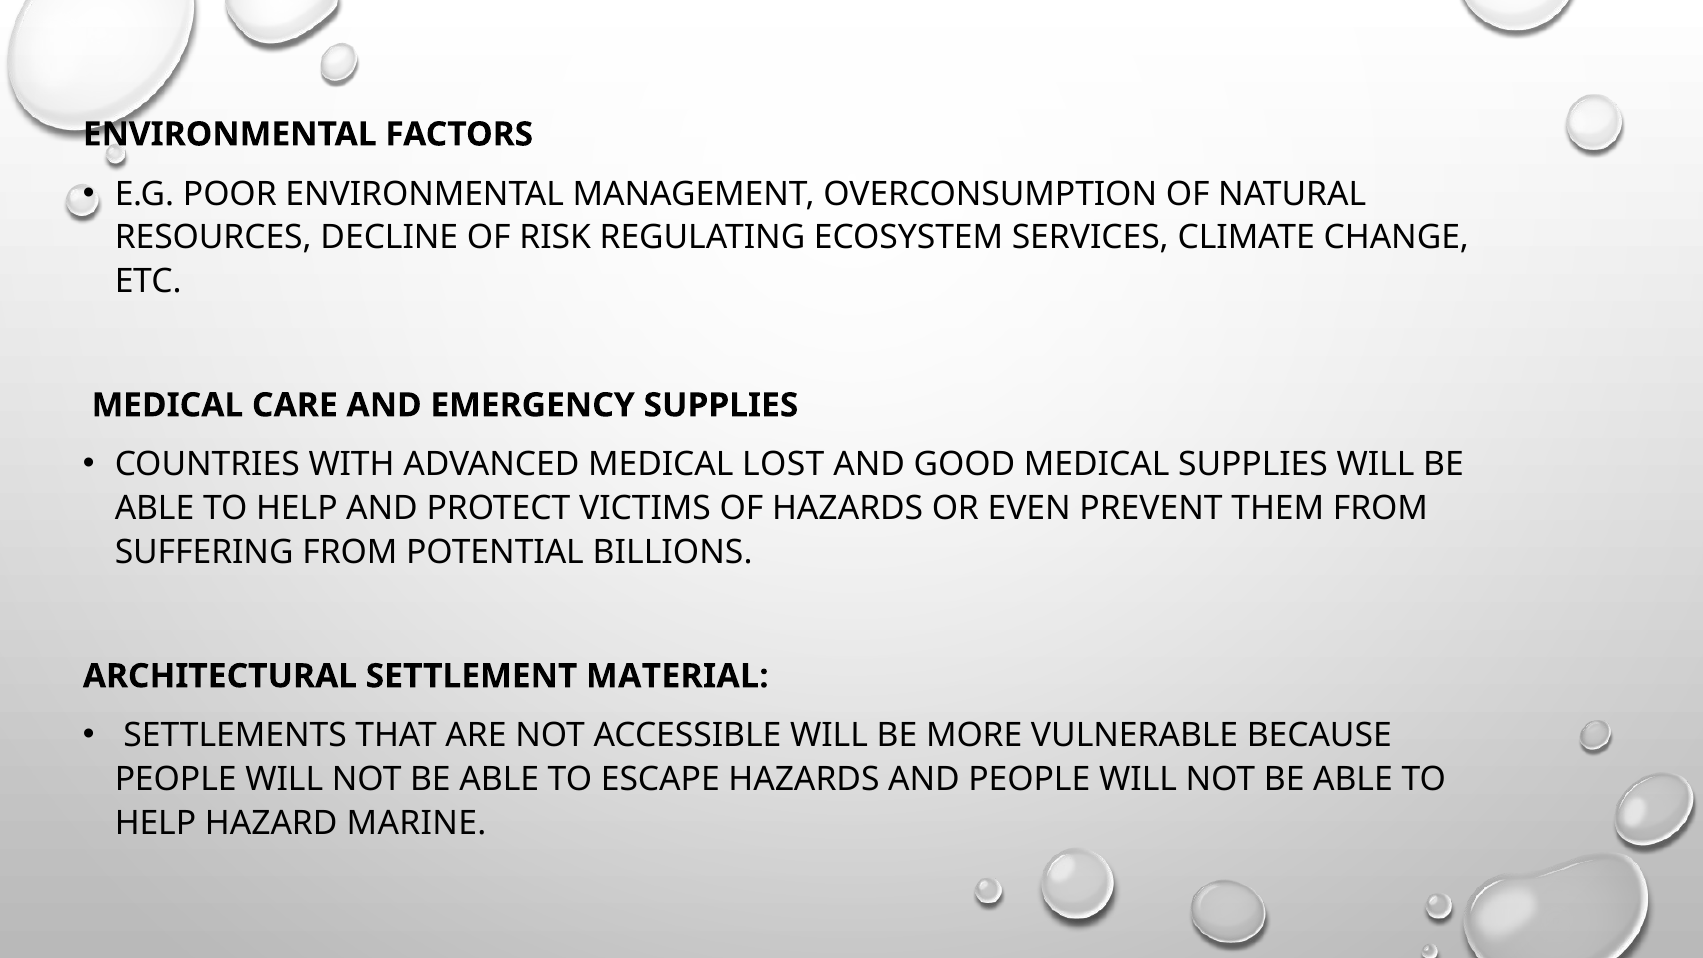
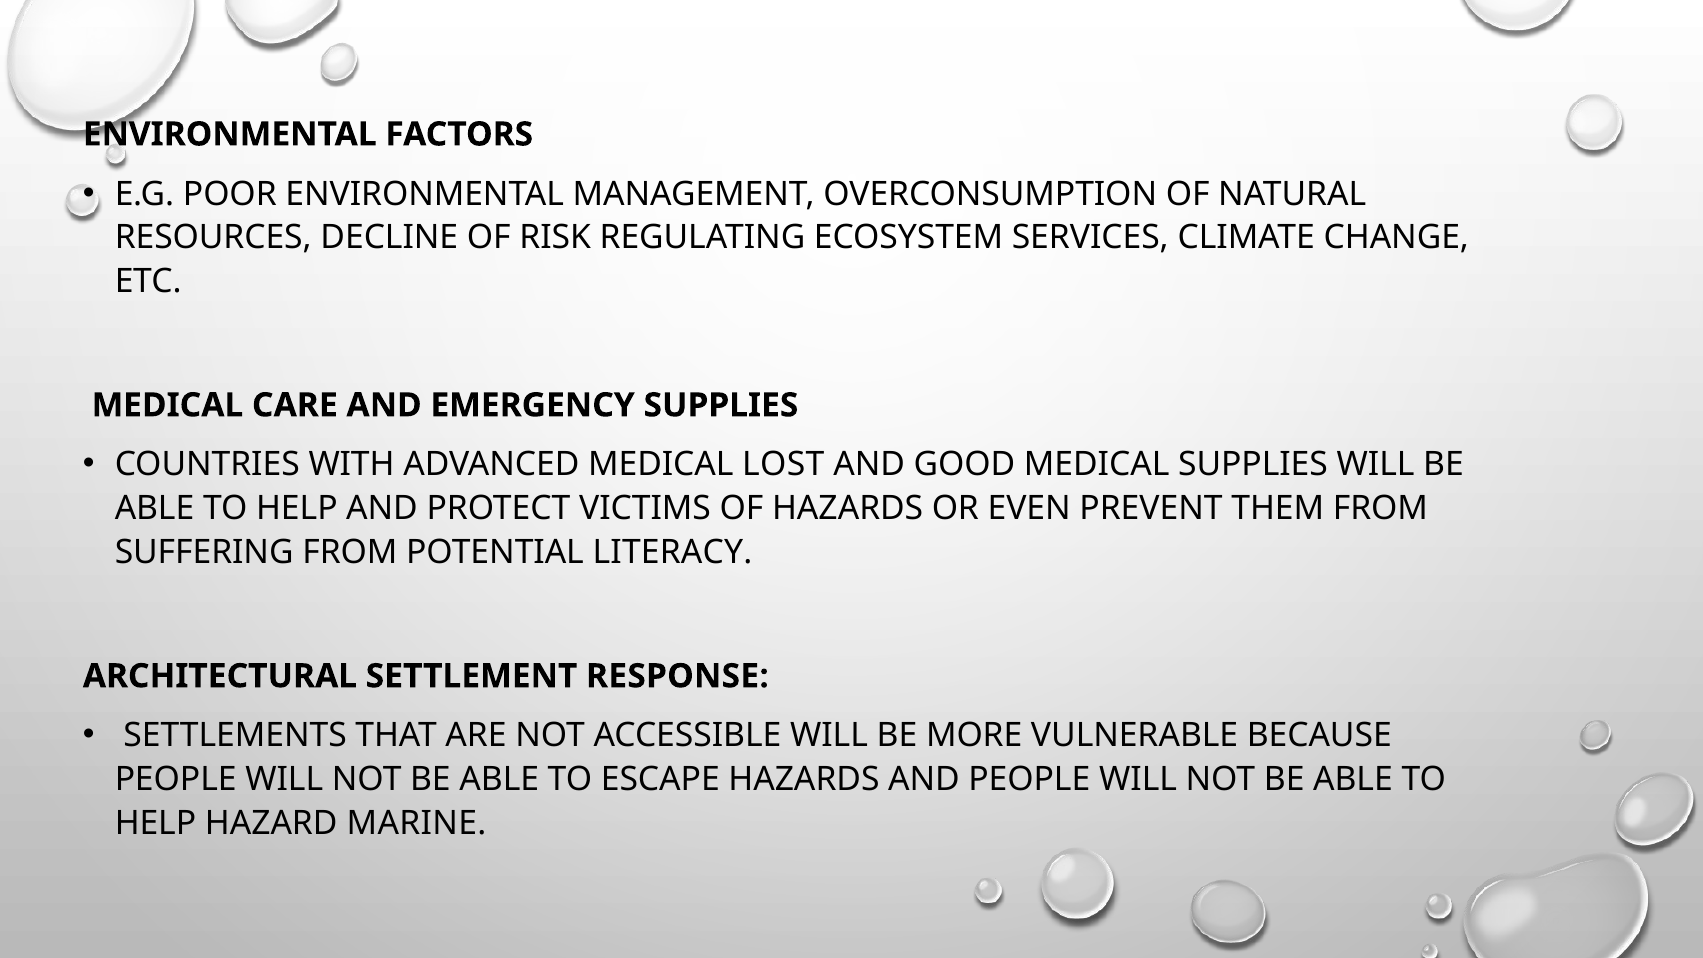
BILLIONS: BILLIONS -> LITERACY (673, 552)
MATERIAL: MATERIAL -> RESPONSE (677, 676)
